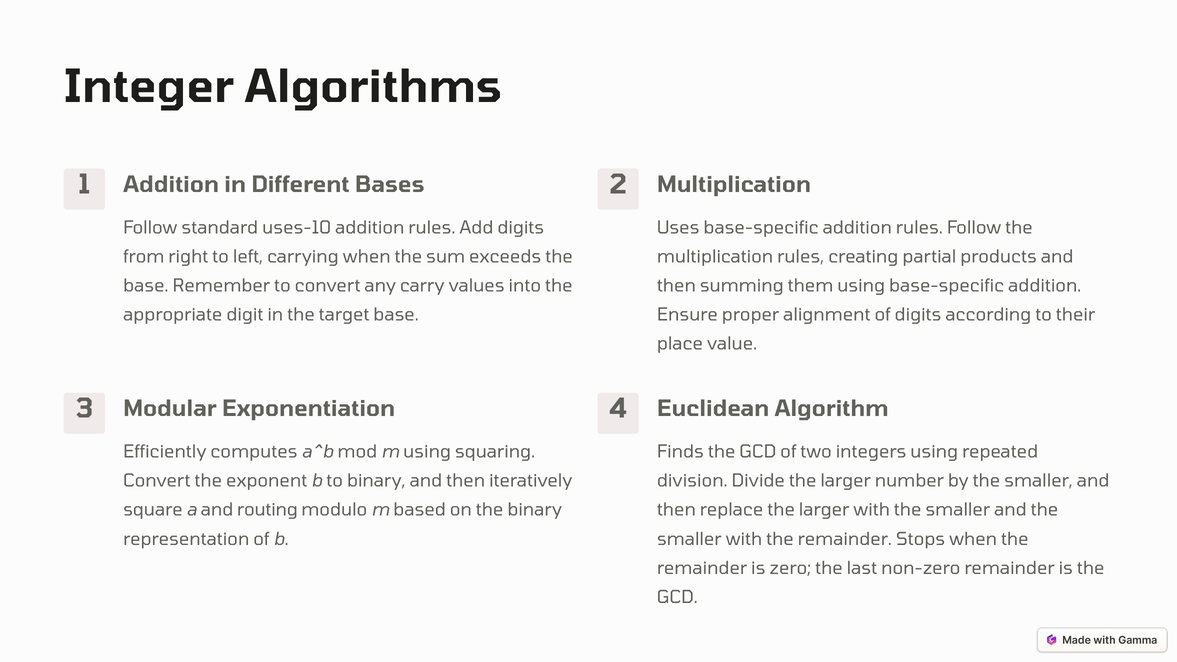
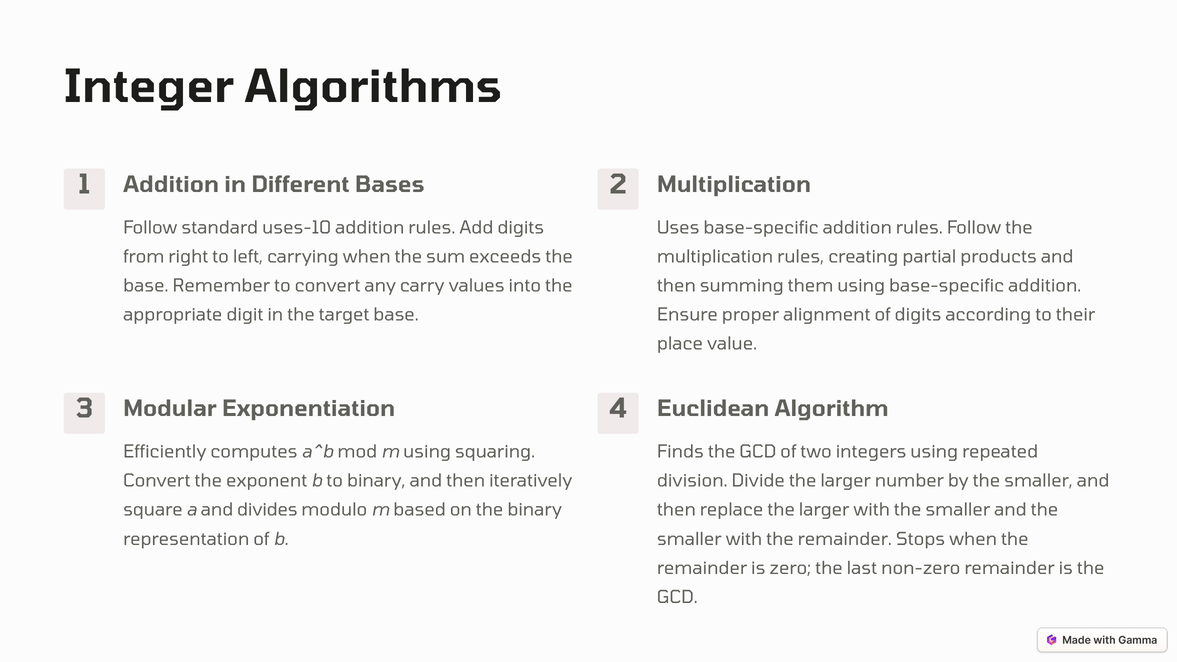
routing: routing -> divides (267, 510)
